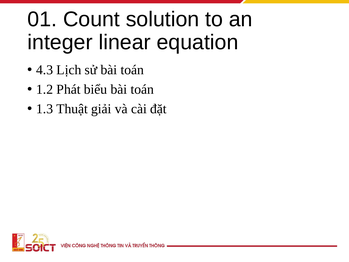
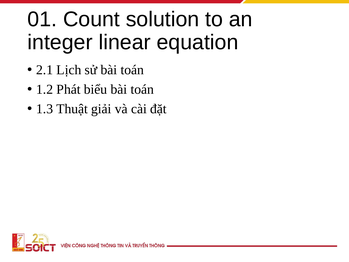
4.3: 4.3 -> 2.1 (45, 70)
